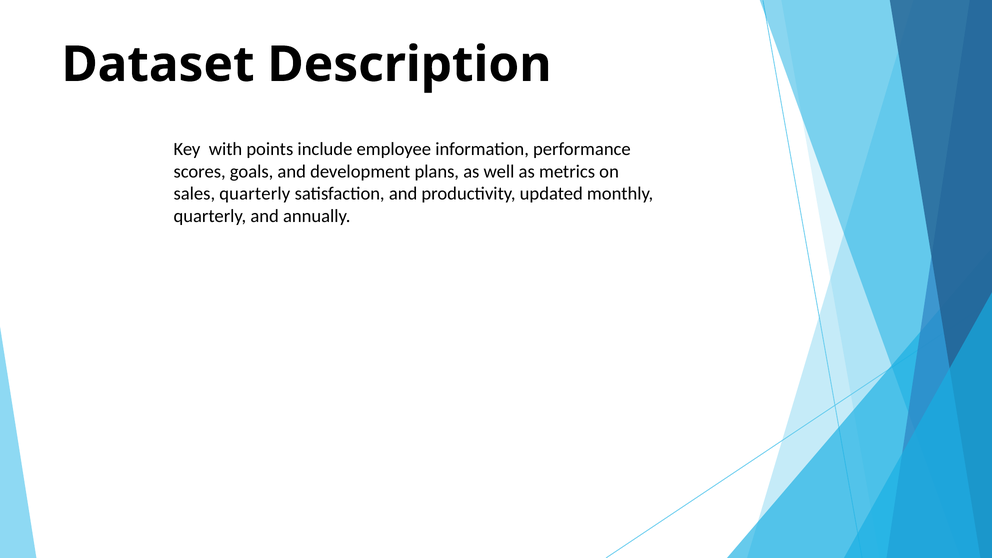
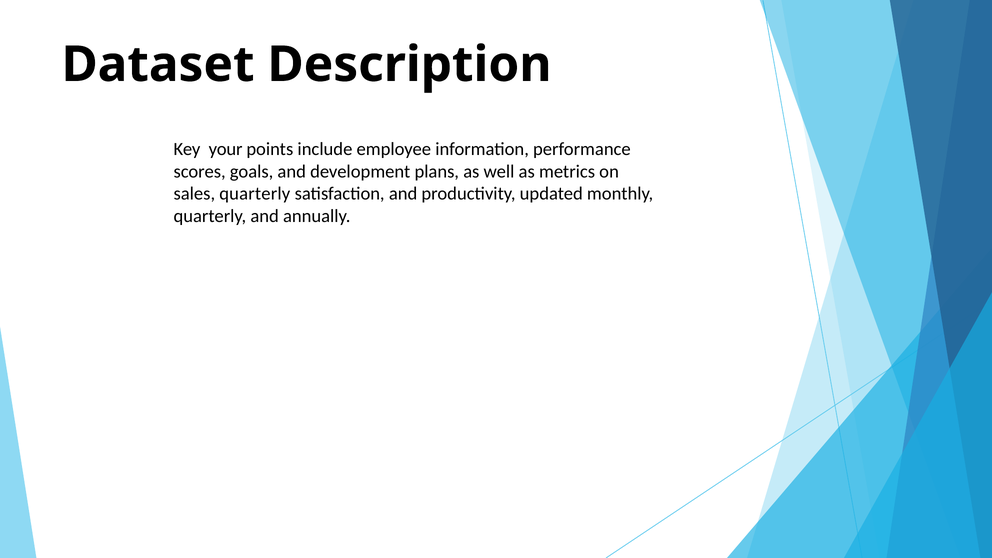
with: with -> your (226, 149)
